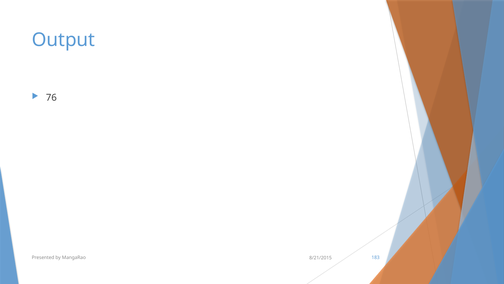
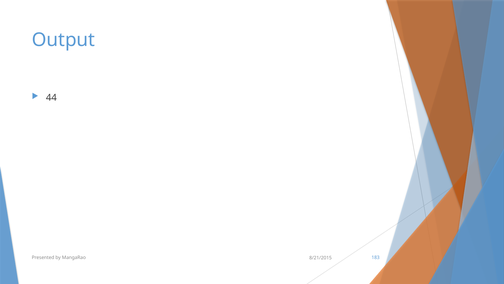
76: 76 -> 44 (51, 98)
